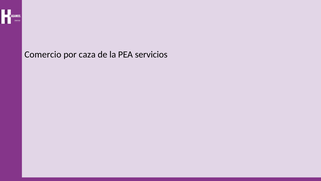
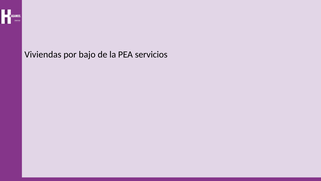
Comercio: Comercio -> Viviendas (43, 54)
caza: caza -> bajo (87, 54)
